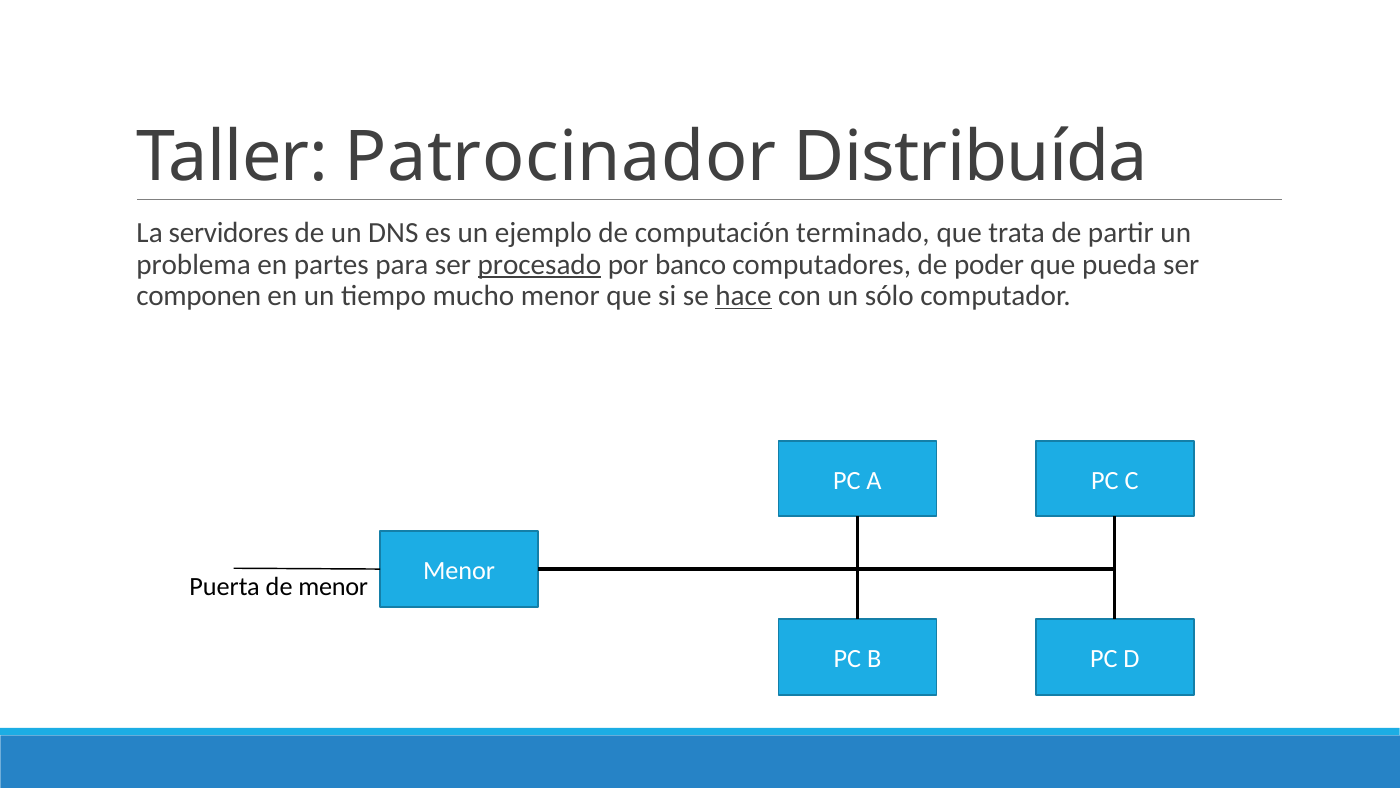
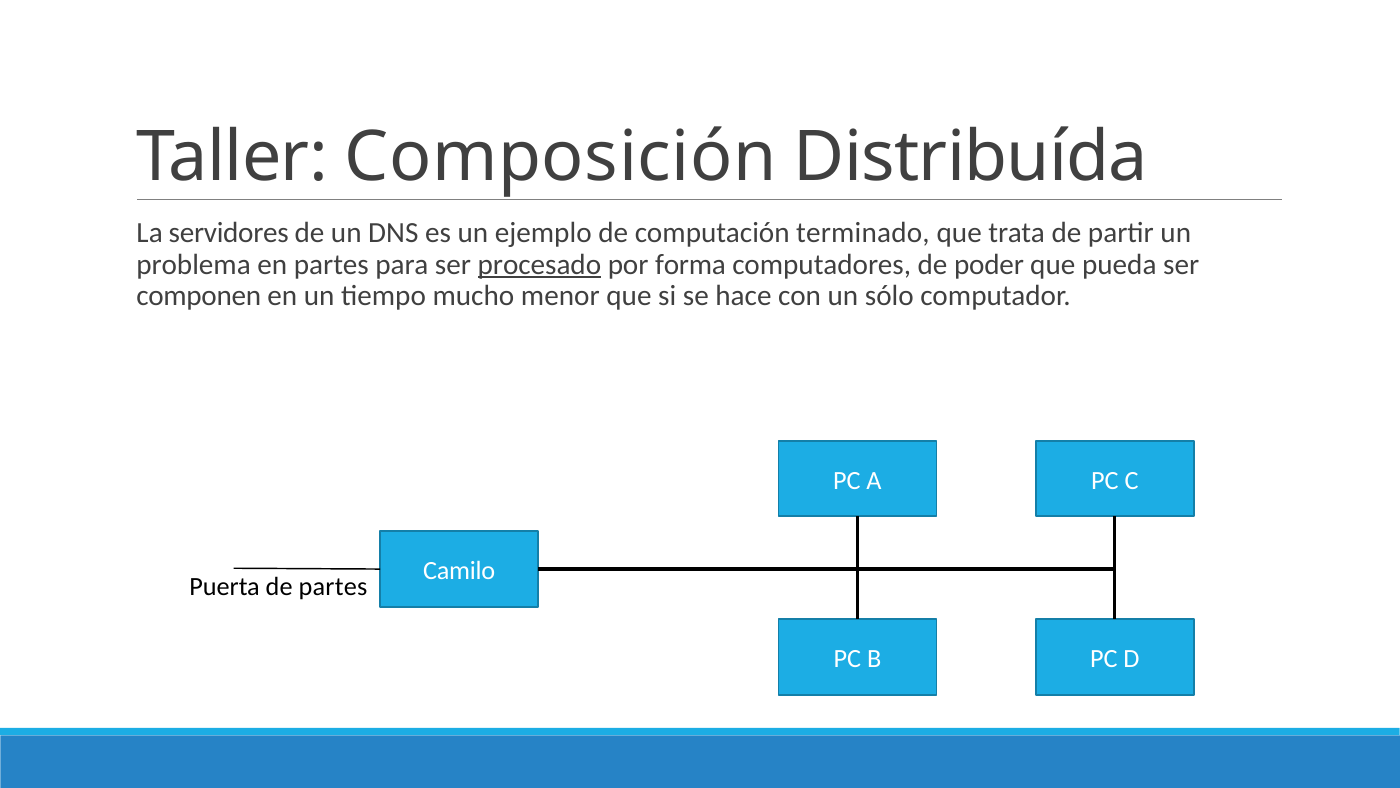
Patrocinador: Patrocinador -> Composición (561, 157)
banco: banco -> forma (691, 264)
hace underline: present -> none (743, 296)
Menor: Menor -> Camilo (459, 571)
de menor: menor -> partes (333, 587)
